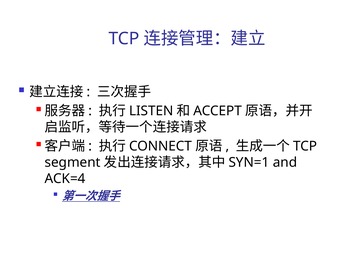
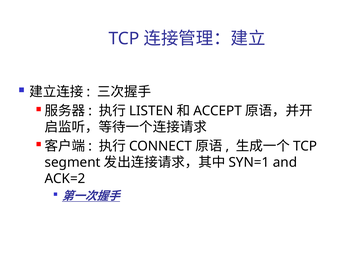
ACK=4: ACK=4 -> ACK=2 (65, 179)
